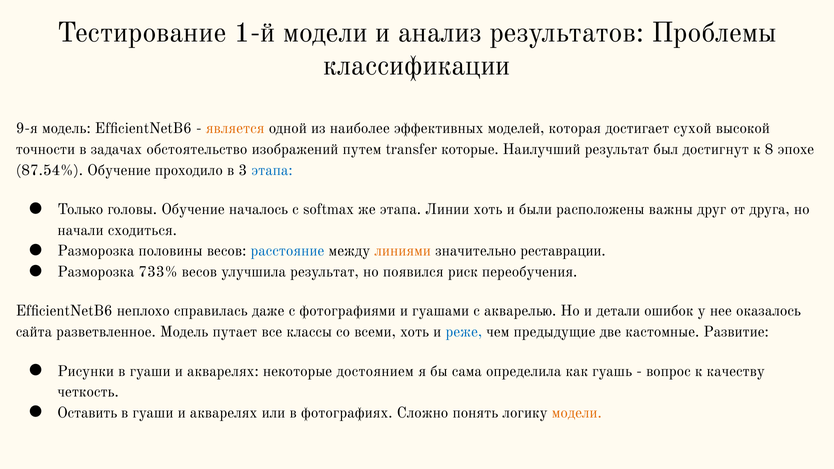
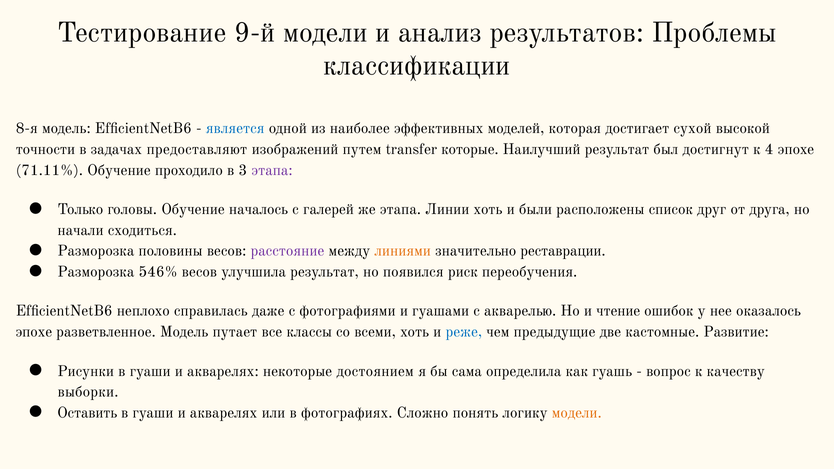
1-й: 1-й -> 9-й (255, 32)
9-я: 9-я -> 8-я (27, 129)
является colour: orange -> blue (235, 129)
обстоятельство: обстоятельство -> предоставляют (197, 149)
8: 8 -> 4 (769, 149)
87.54%: 87.54% -> 71.11% (49, 170)
этапа colour: blue -> purple (272, 170)
softmax: softmax -> галерей (328, 209)
важны: важны -> список (671, 209)
расстояние colour: blue -> purple (287, 251)
733%: 733% -> 546% (158, 272)
детали: детали -> чтение (618, 311)
сайта: сайта -> эпохе (34, 332)
четкость: четкость -> выборки (88, 392)
